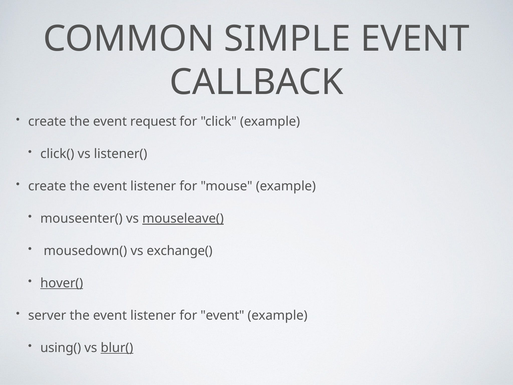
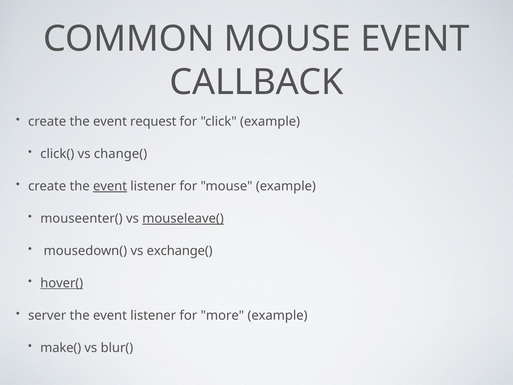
COMMON SIMPLE: SIMPLE -> MOUSE (287, 39)
listener(: listener( -> change( (121, 154)
event underline: none -> present (110, 186)
for event: event -> more (222, 315)
using(: using( -> make( (61, 348)
blur( underline: present -> none (117, 348)
